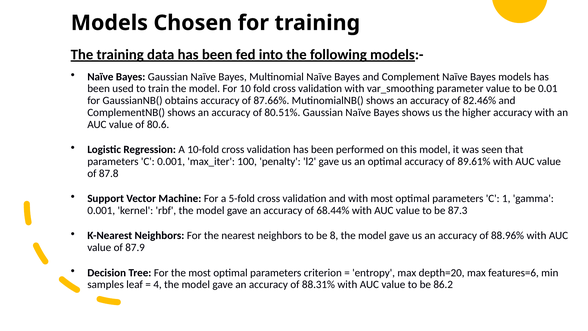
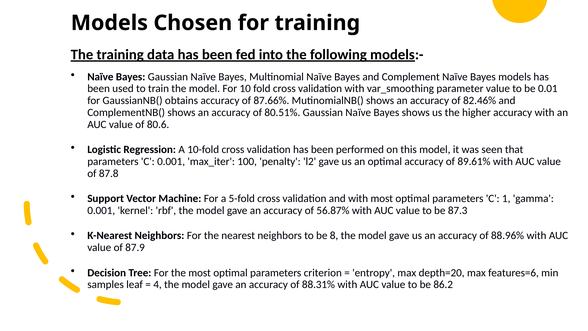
68.44%: 68.44% -> 56.87% (333, 210)
